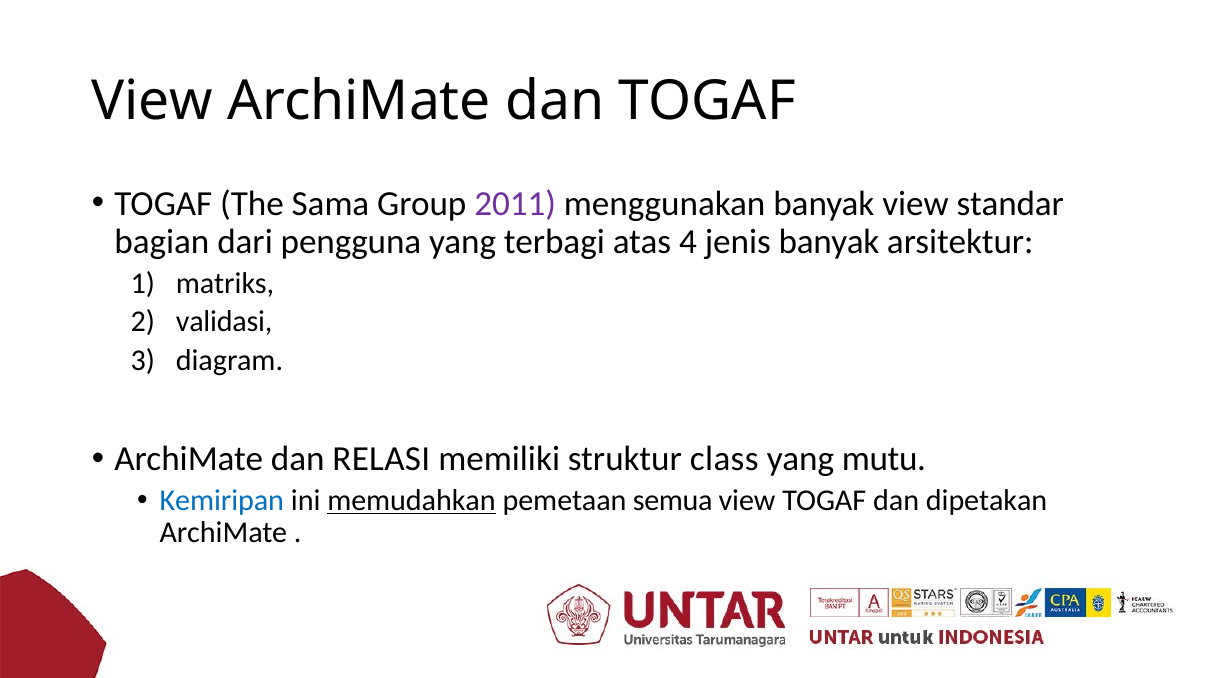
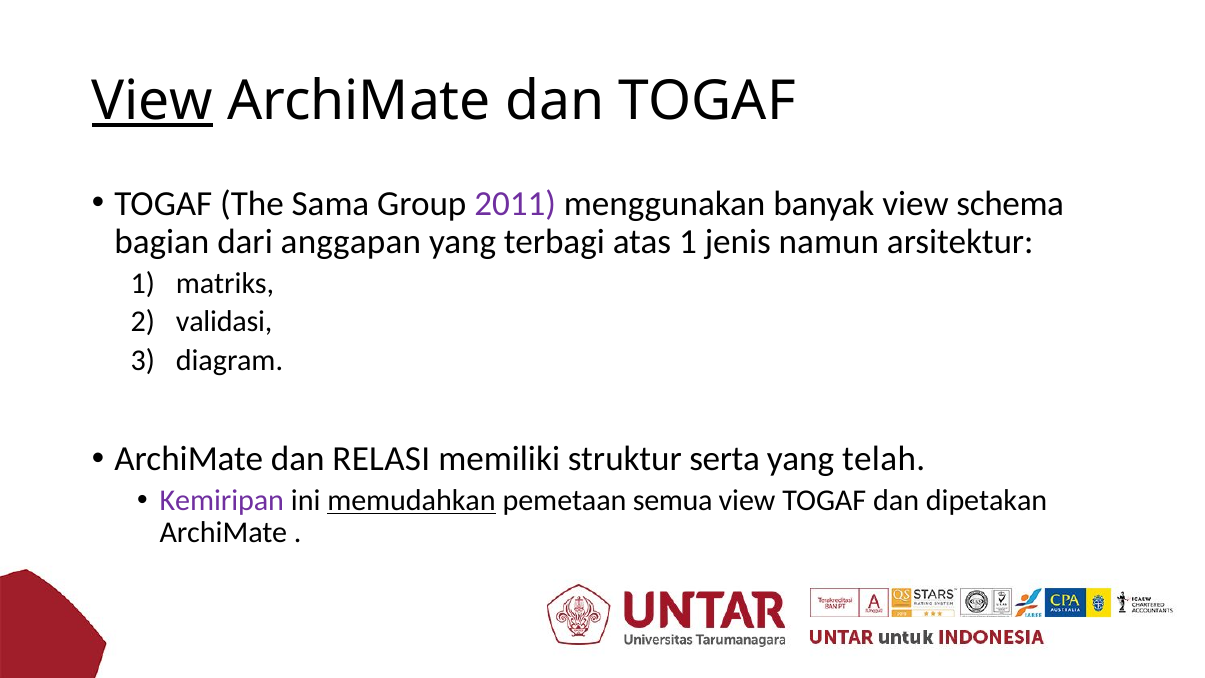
View underline: none -> present (152, 101)
standar: standar -> schema (1010, 204)
pengguna: pengguna -> anggapan (351, 242)
atas 4: 4 -> 1 (688, 242)
jenis banyak: banyak -> namun (829, 242)
class: class -> serta (725, 459)
mutu: mutu -> telah (884, 459)
Kemiripan colour: blue -> purple (222, 500)
